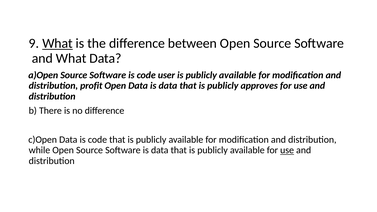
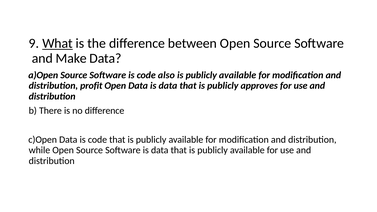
and What: What -> Make (71, 58)
user: user -> also (166, 75)
use underline: present -> none (287, 150)
